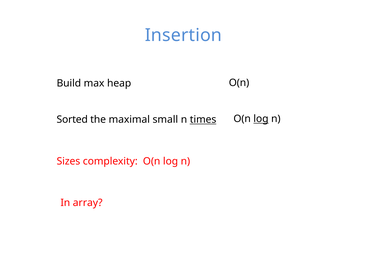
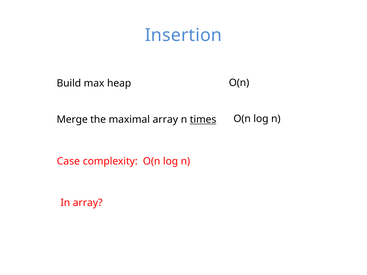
log underline: present -> none (261, 119)
Sorted: Sorted -> Merge (72, 120)
maximal small: small -> array (165, 120)
Sizes: Sizes -> Case (68, 161)
